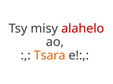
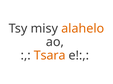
alahelo colour: red -> orange (83, 29)
